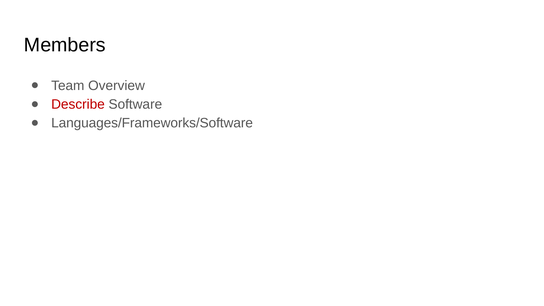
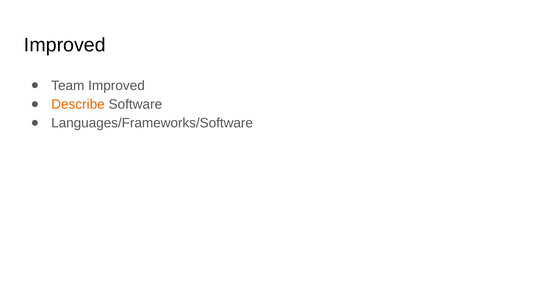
Members: Members -> Improved (65, 45)
Team Overview: Overview -> Improved (116, 86)
Describe colour: red -> orange (78, 104)
